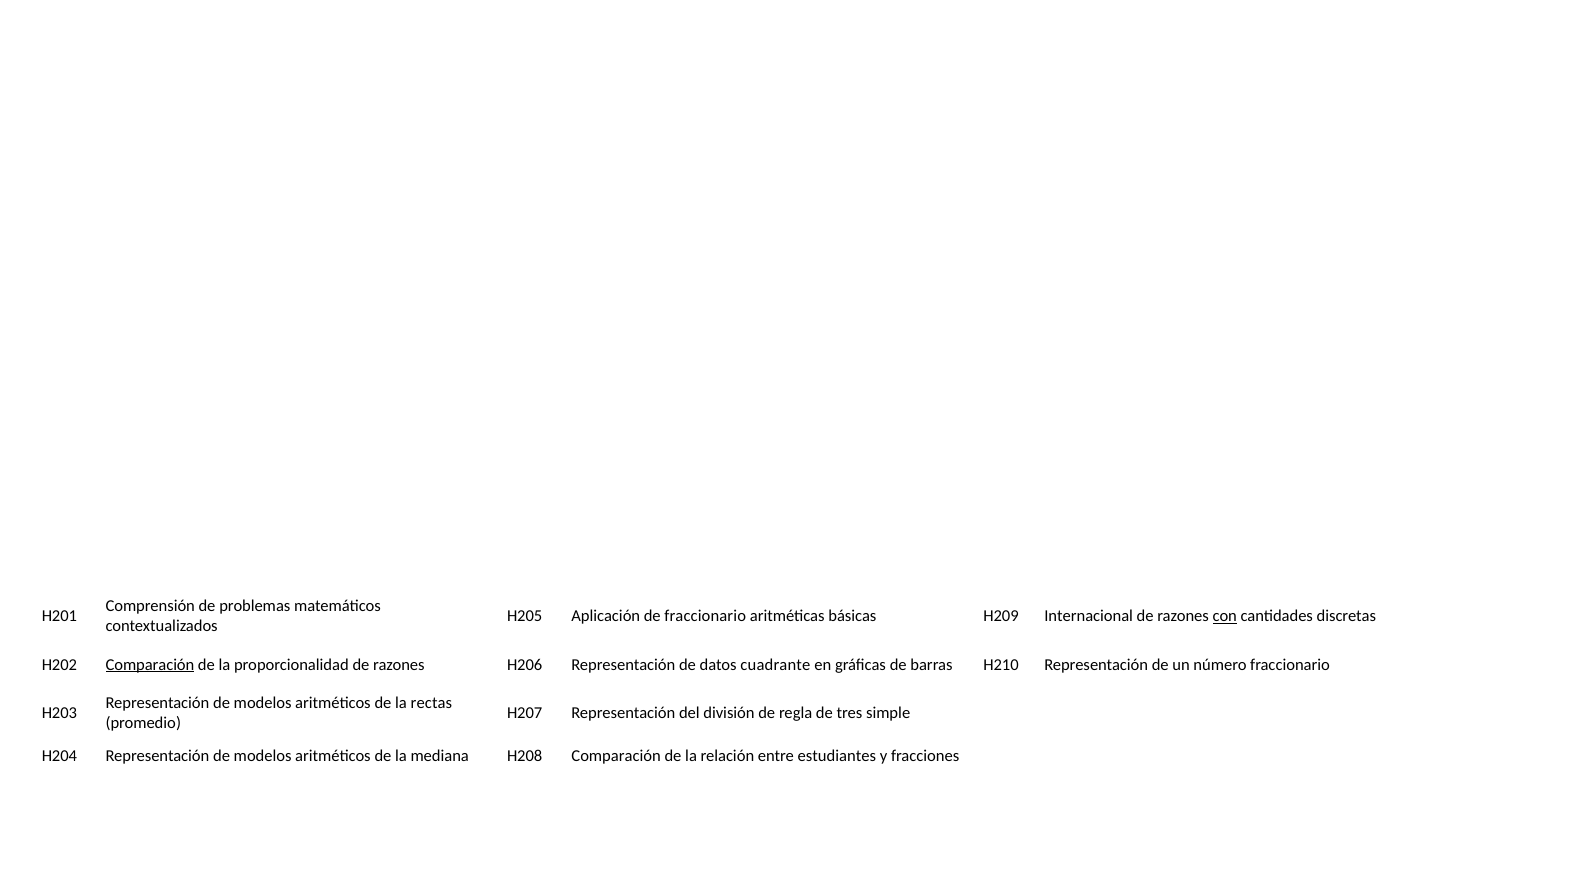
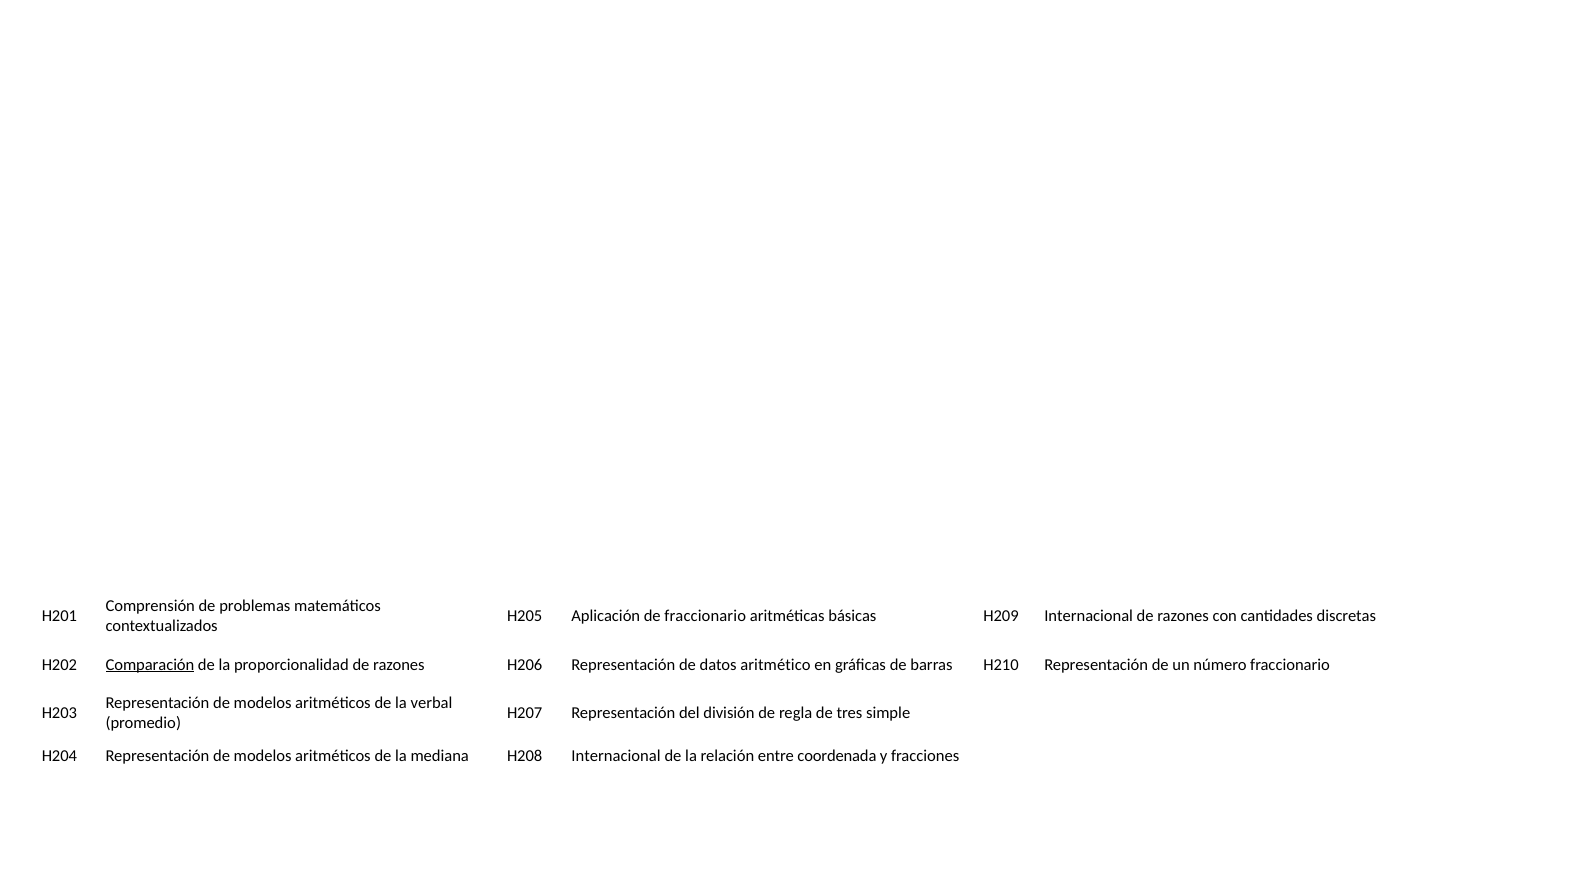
con underline: present -> none (1225, 616)
cuadrante: cuadrante -> aritmético (775, 665)
rectas: rectas -> verbal (432, 704)
H208 Comparación: Comparación -> Internacional (616, 756)
estudiantes: estudiantes -> coordenada (837, 756)
